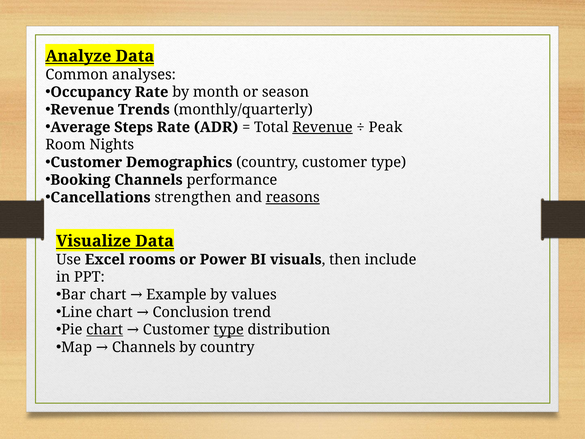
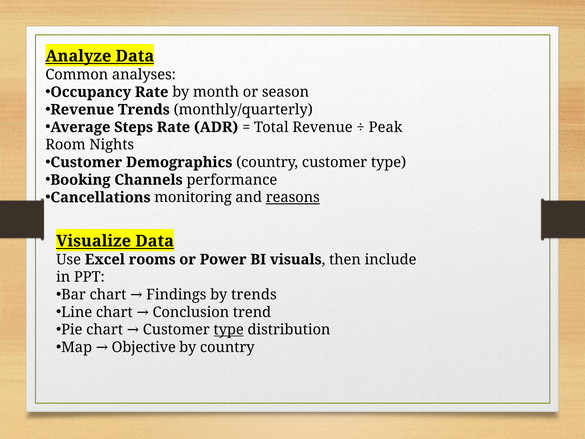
Revenue underline: present -> none (323, 127)
strengthen: strengthen -> monitoring (193, 197)
Example: Example -> Findings (176, 294)
by values: values -> trends (254, 294)
chart underline: present -> none (105, 330)
Map Channels: Channels -> Objective (144, 347)
